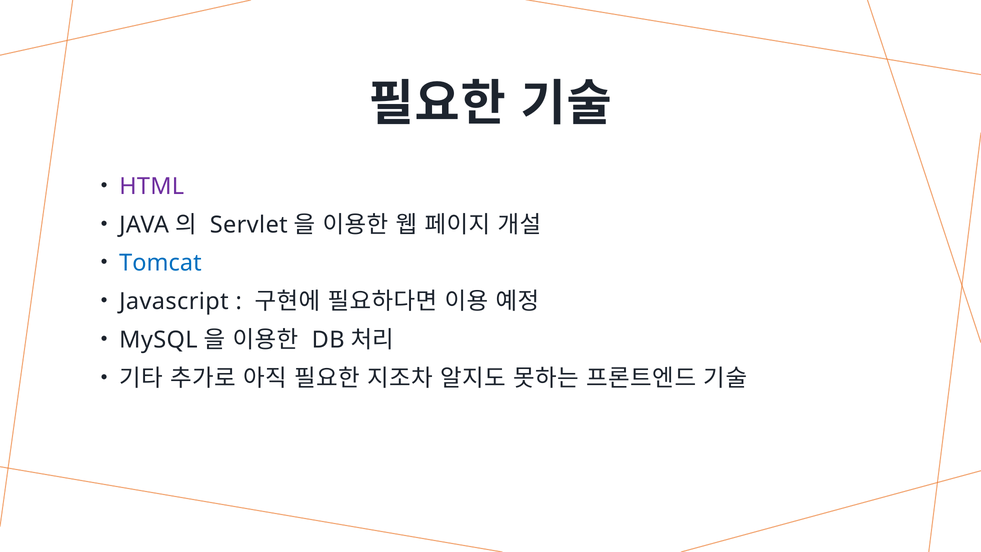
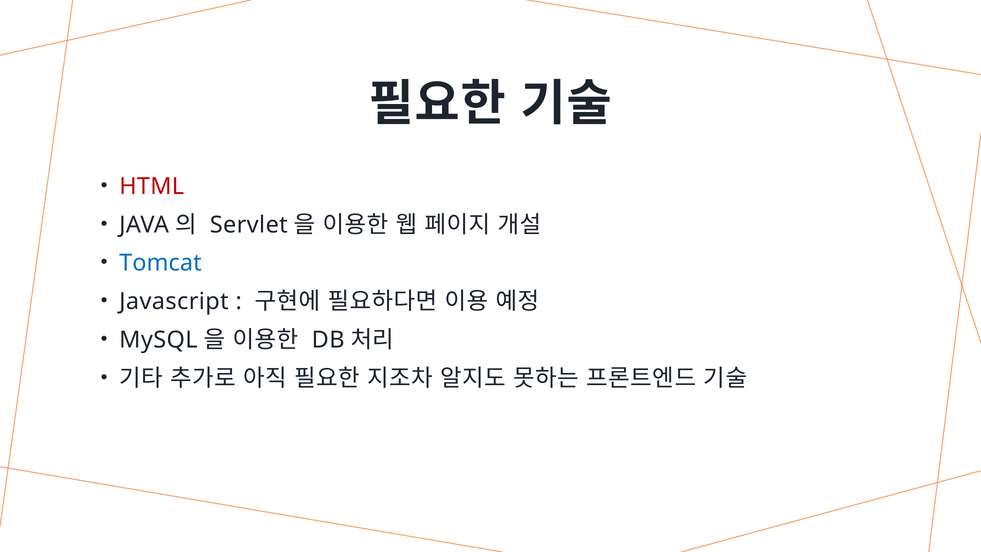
HTML colour: purple -> red (152, 186)
